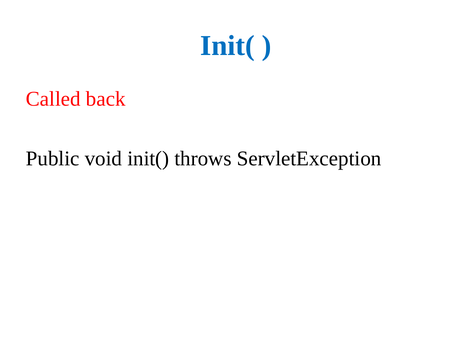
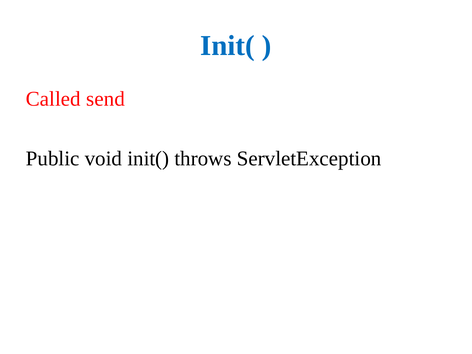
back: back -> send (106, 99)
